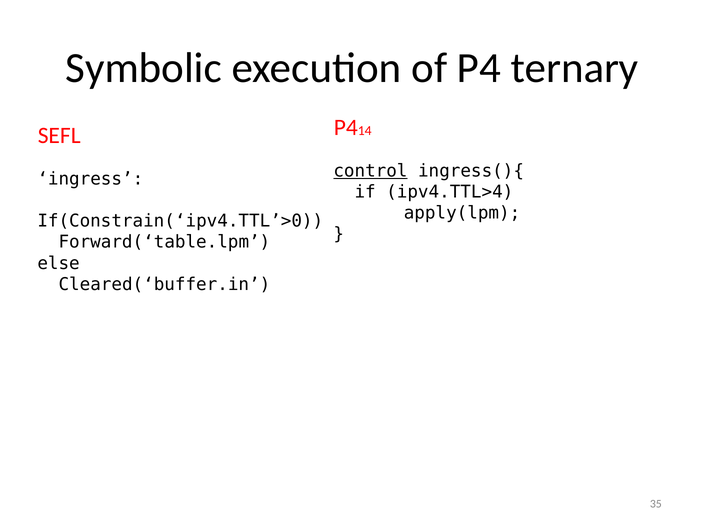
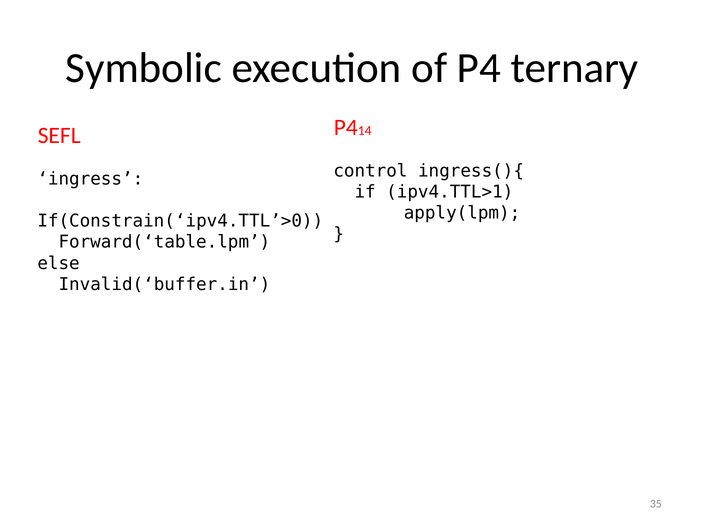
control underline: present -> none (370, 171)
ipv4.TTL>4: ipv4.TTL>4 -> ipv4.TTL>1 (450, 192)
Cleared(‘buffer.in: Cleared(‘buffer.in -> Invalid(‘buffer.in (164, 284)
